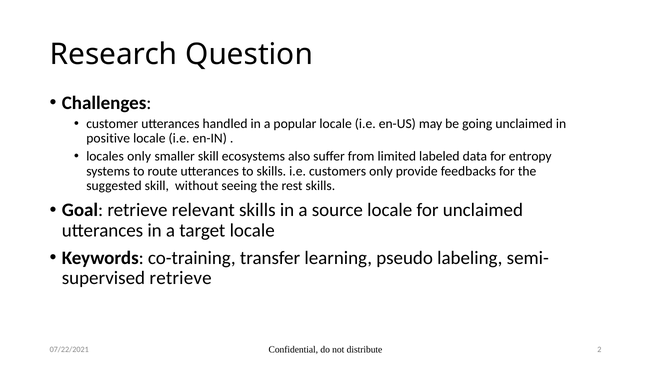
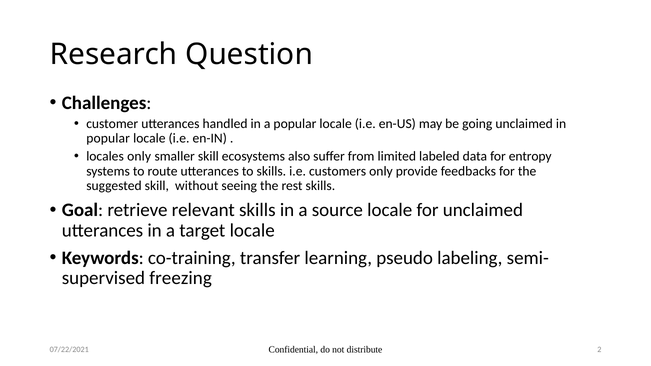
positive: positive -> popular (108, 138)
retrieve: retrieve -> freezing (181, 278)
